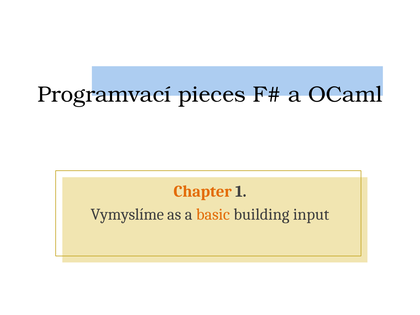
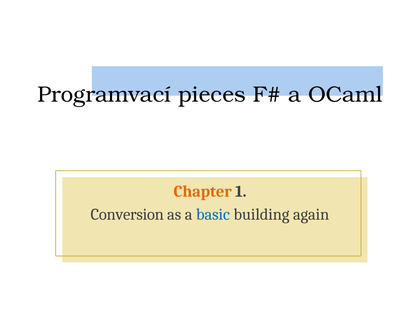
Vymyslíme: Vymyslíme -> Conversion (127, 214)
basic colour: orange -> blue (213, 214)
input: input -> again (311, 214)
